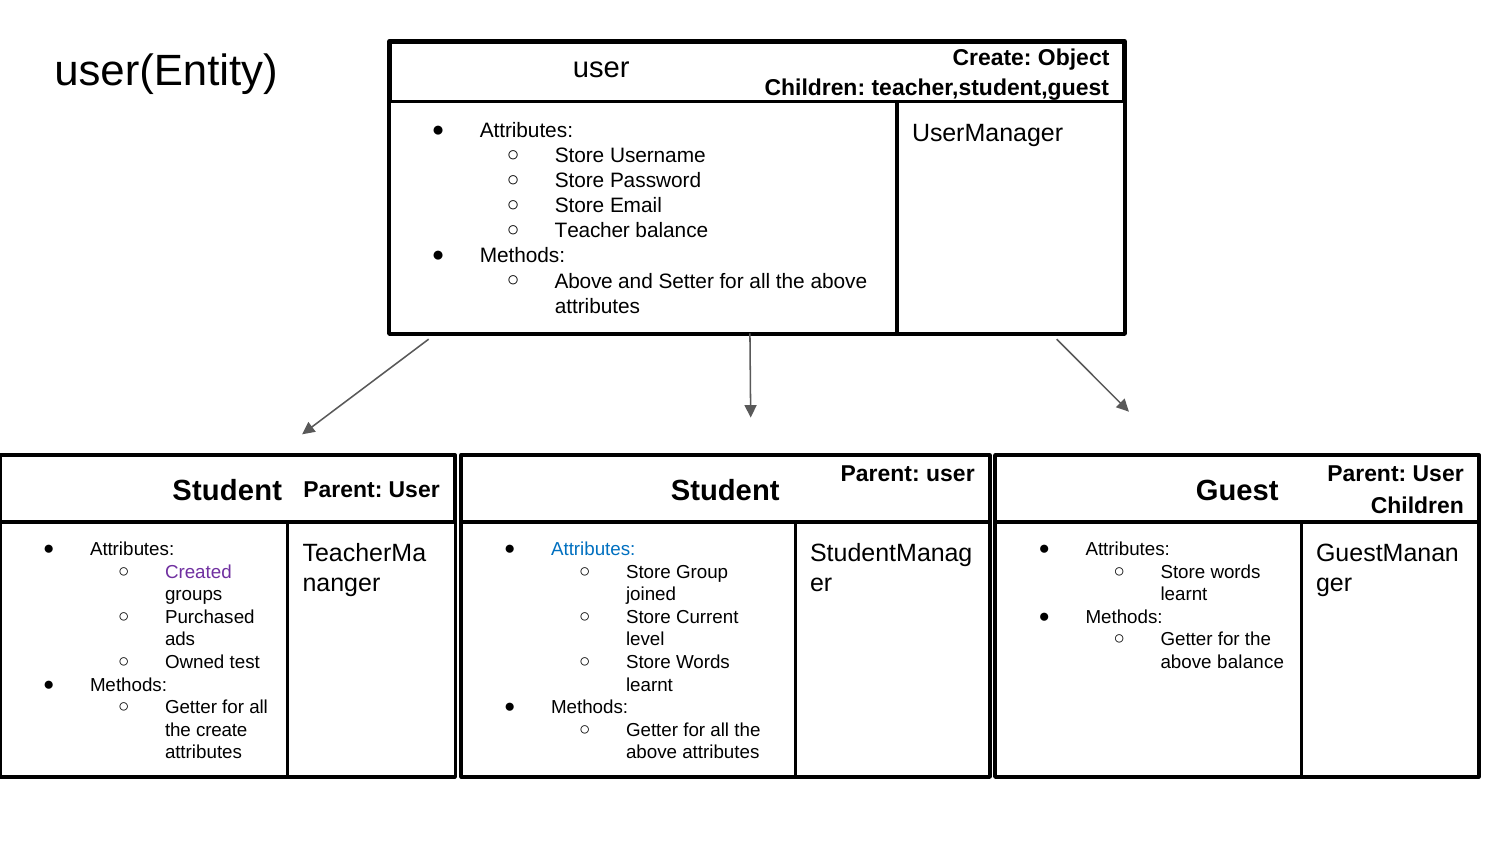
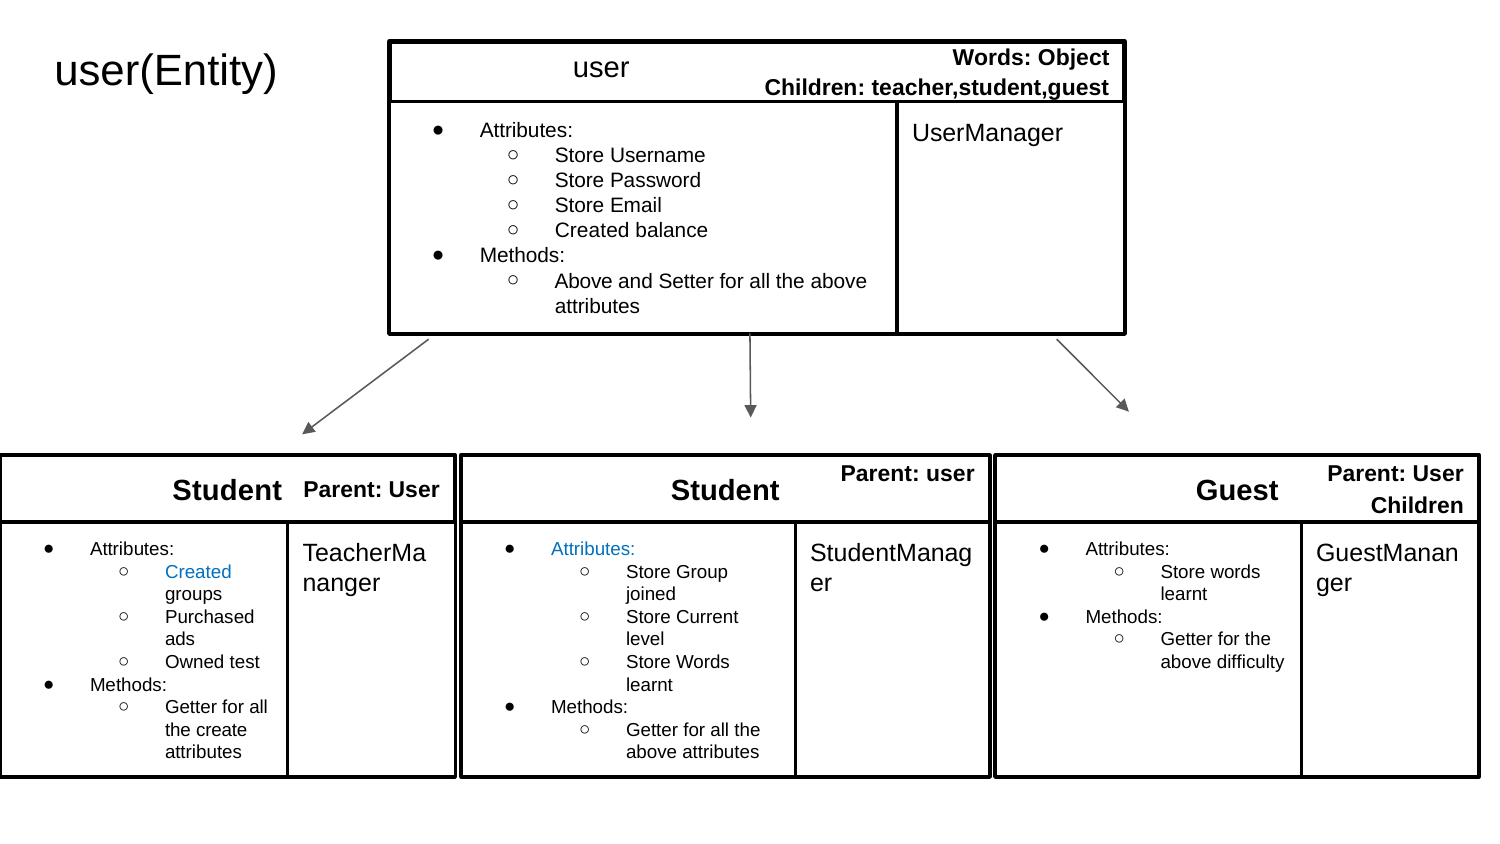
Create: Create -> Words (992, 58)
Teacher: Teacher -> Created (592, 231)
Created colour: purple -> blue (198, 572)
above balance: balance -> difficulty (1251, 662)
